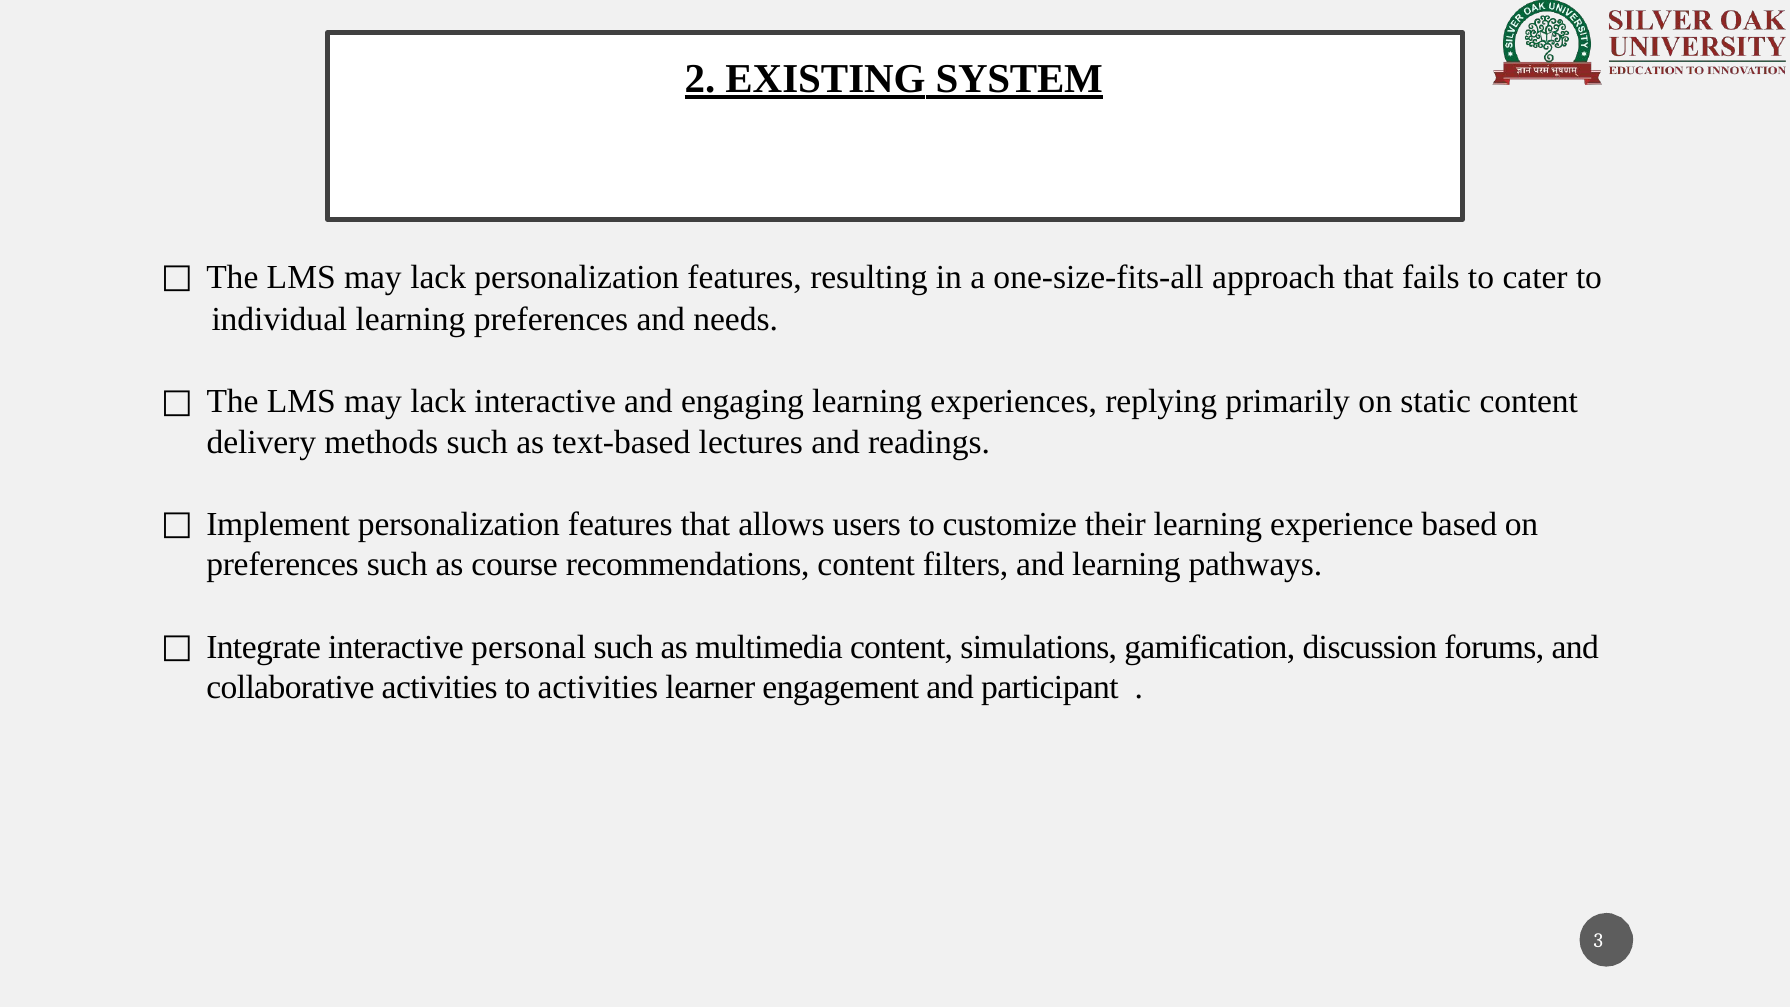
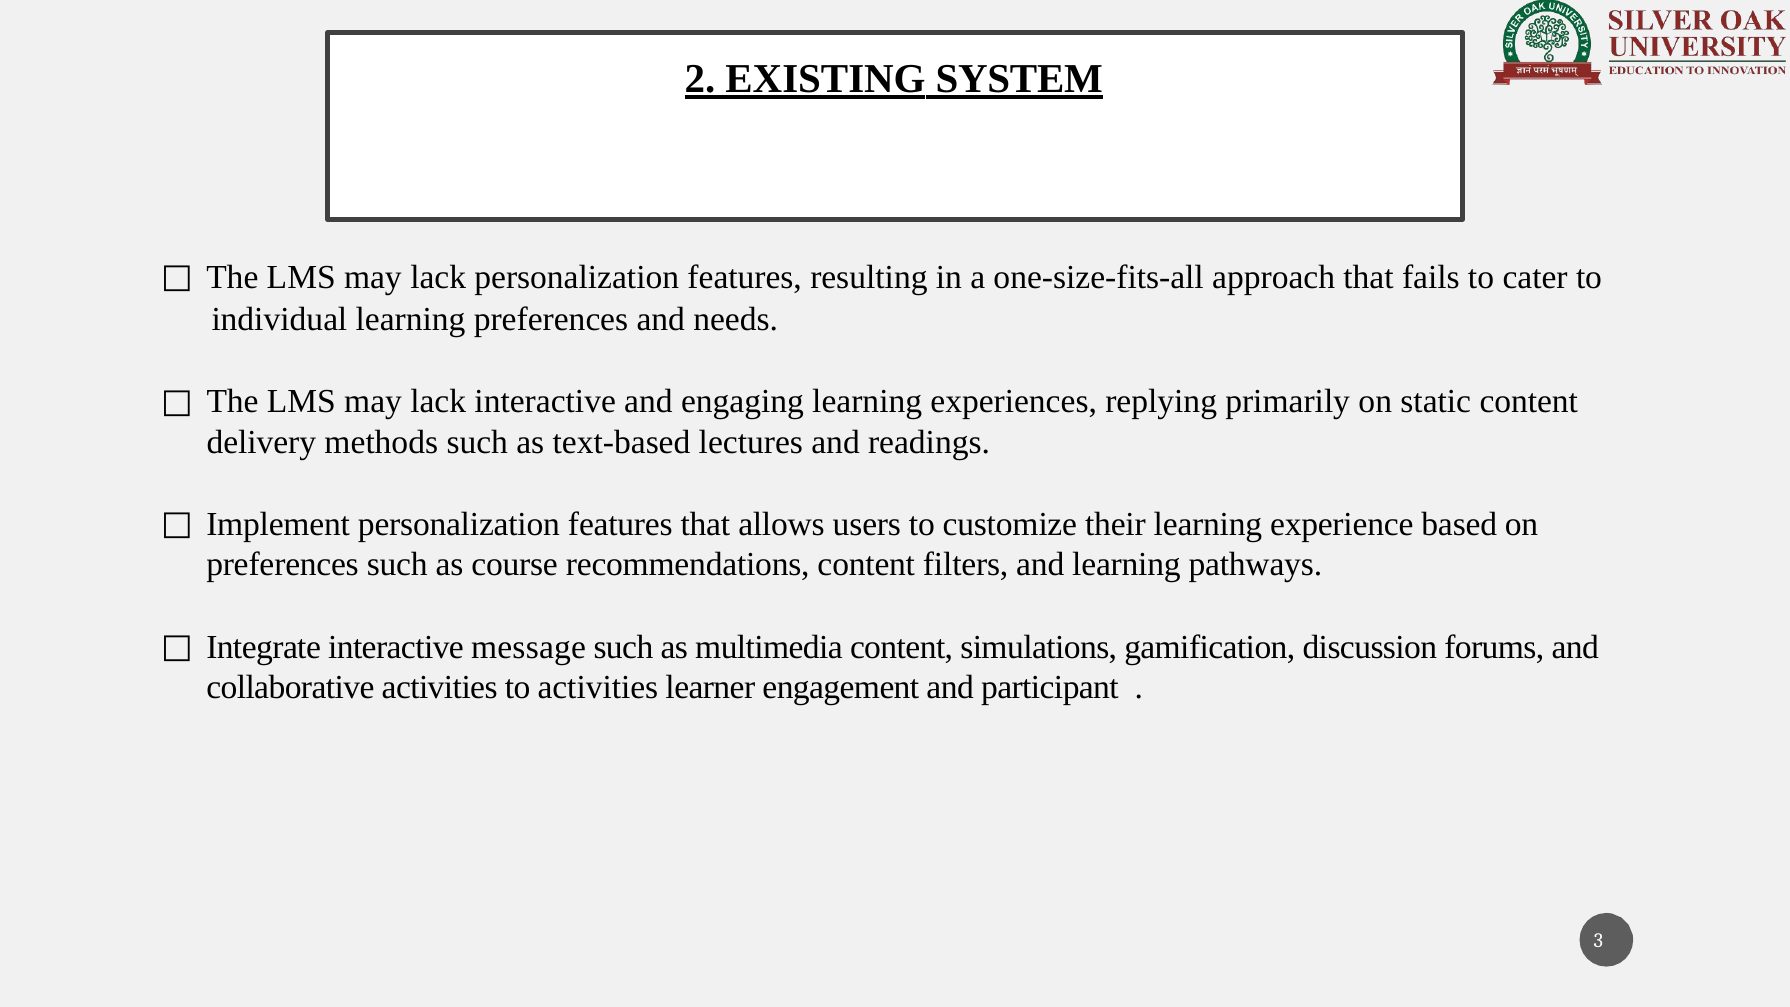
personal: personal -> message (529, 647)
